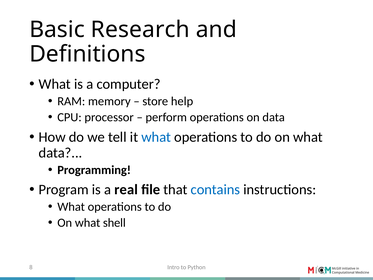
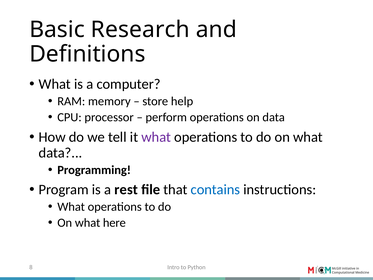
what colour: blue -> purple (156, 137)
real: real -> rest (126, 189)
shell: shell -> here (114, 223)
